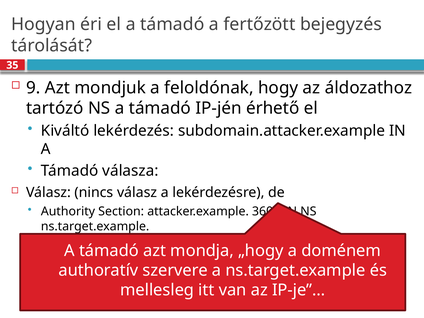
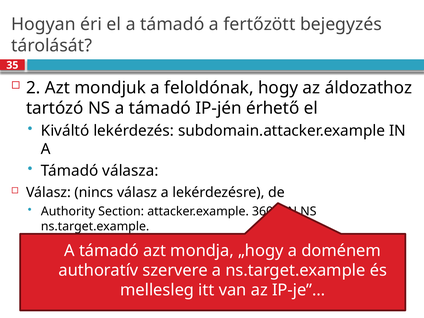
9: 9 -> 2 (33, 88)
